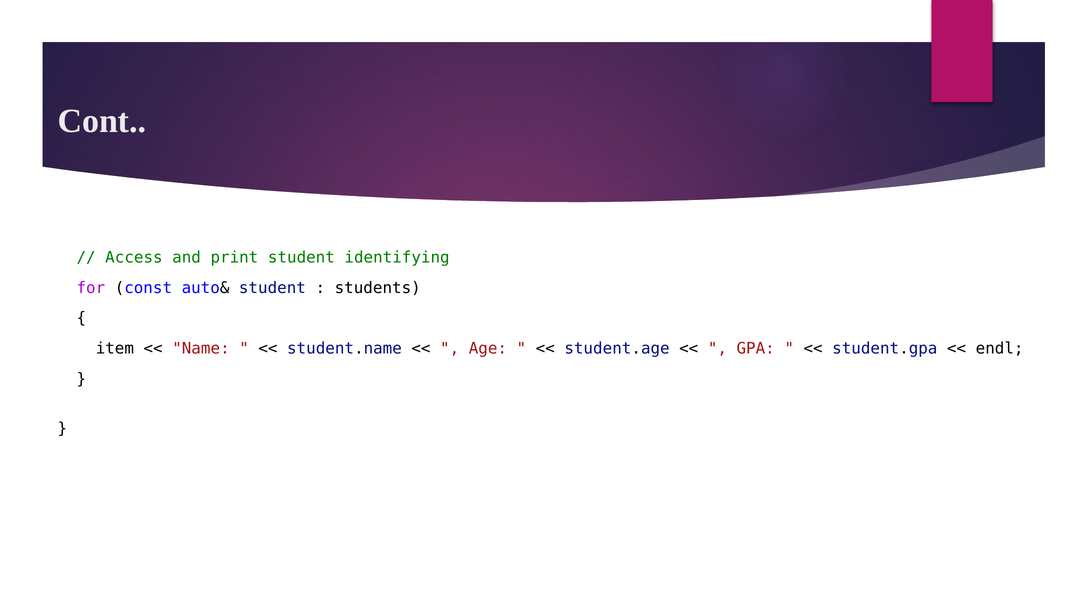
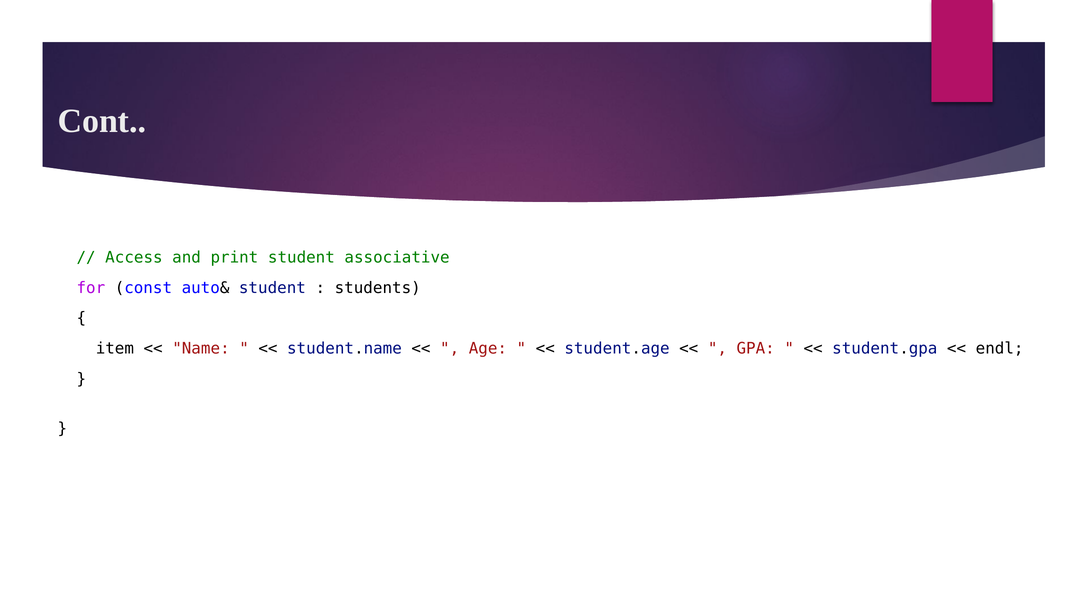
identifying: identifying -> associative (397, 257)
